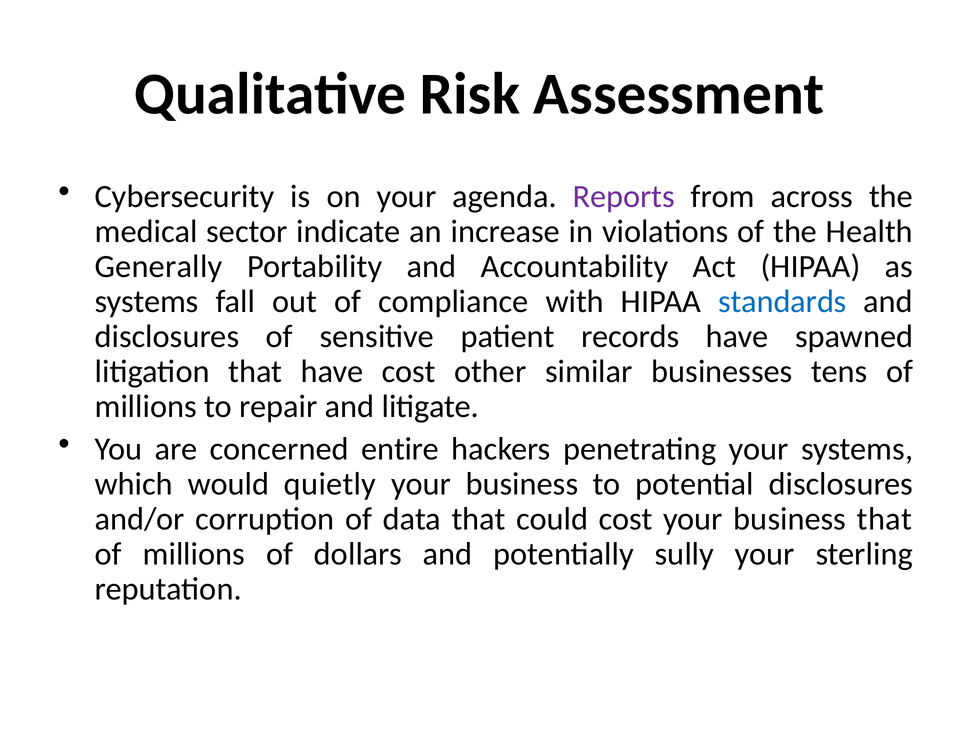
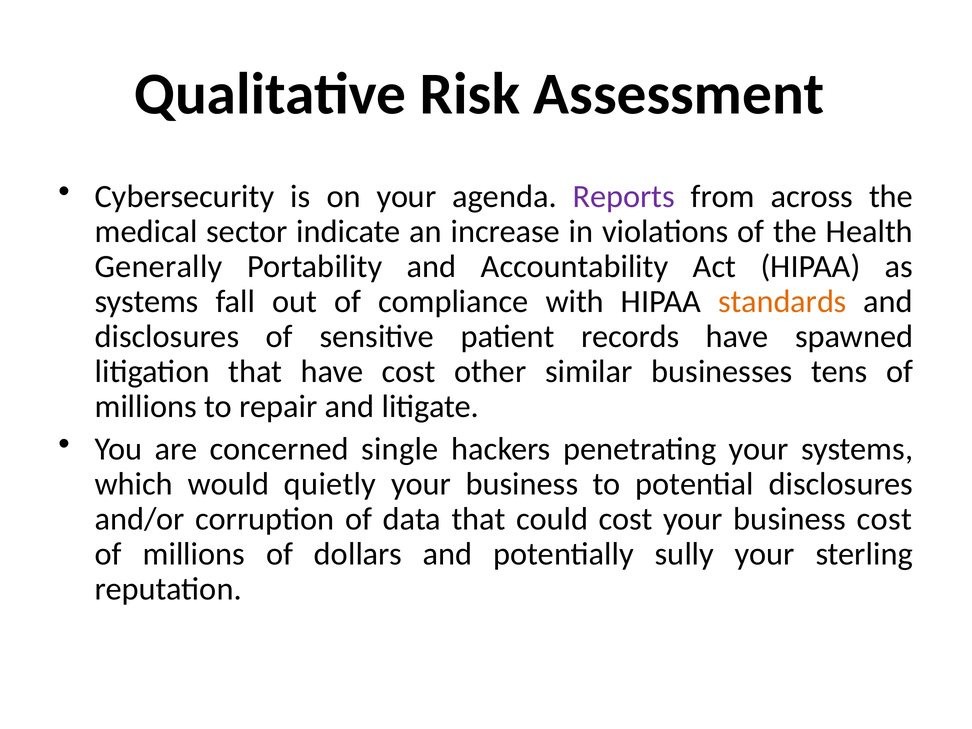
standards colour: blue -> orange (782, 302)
entire: entire -> single (400, 449)
business that: that -> cost (885, 519)
